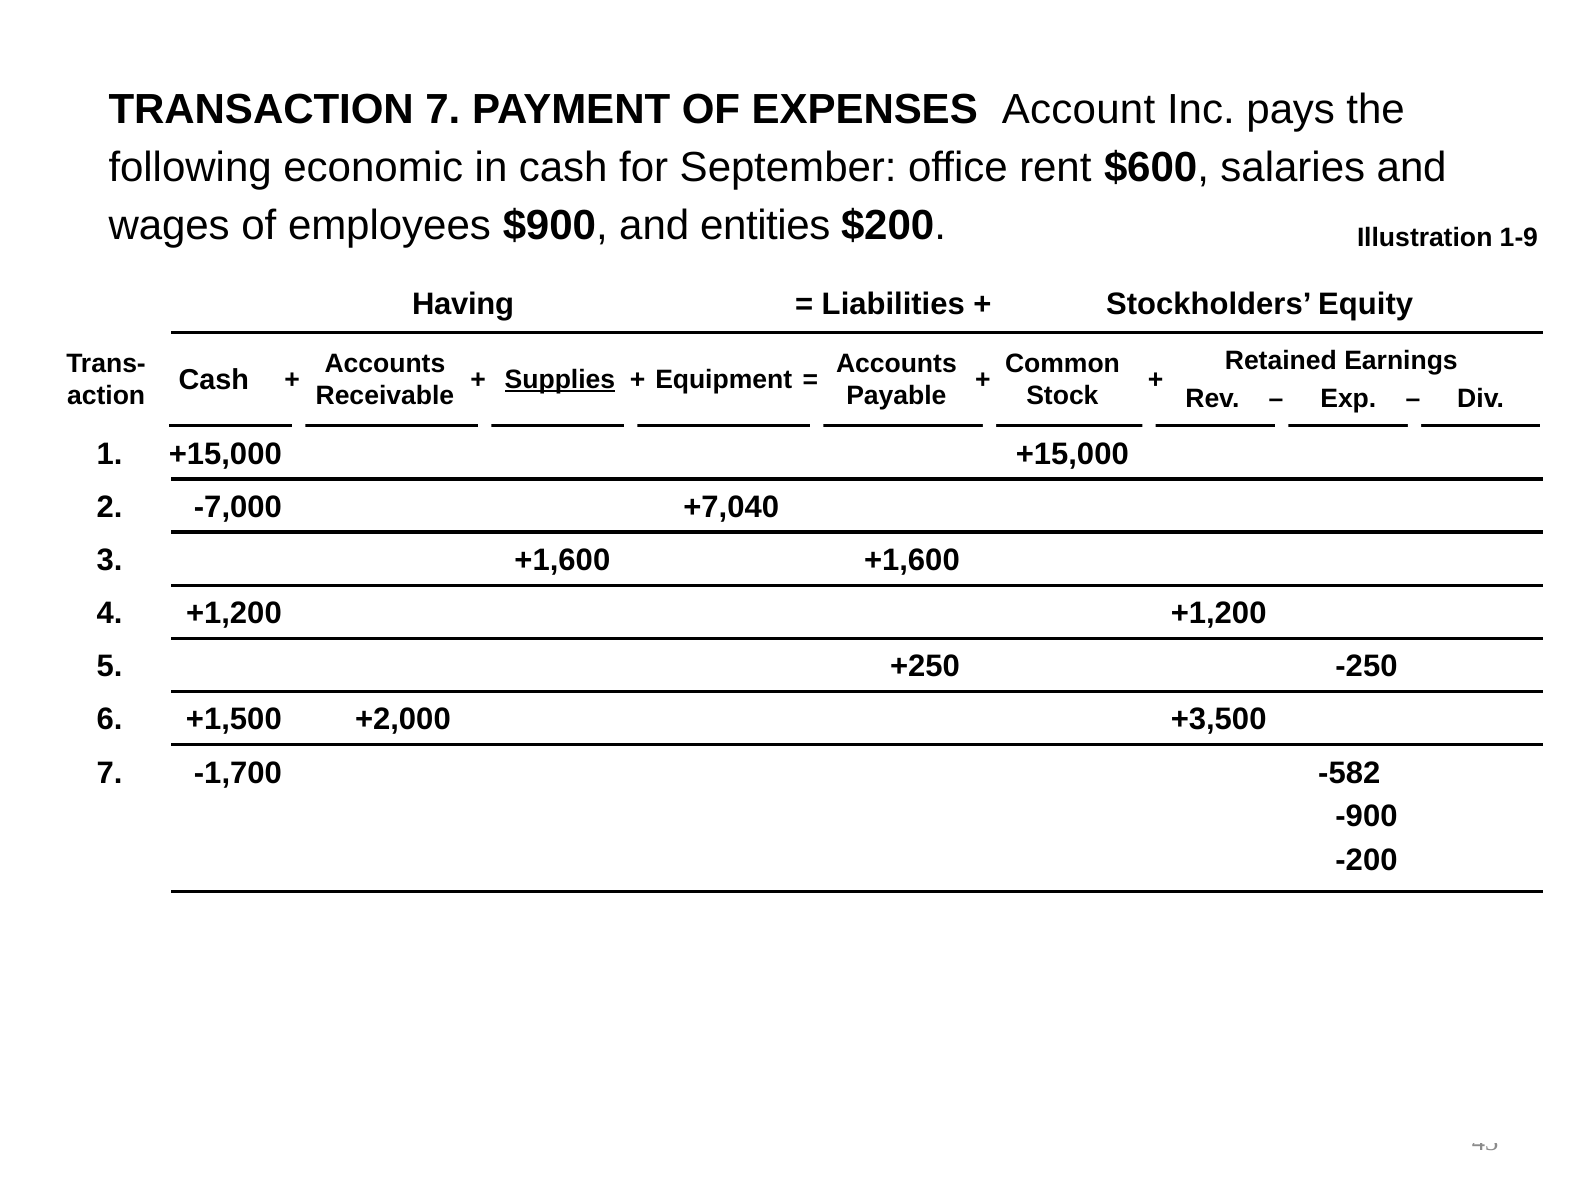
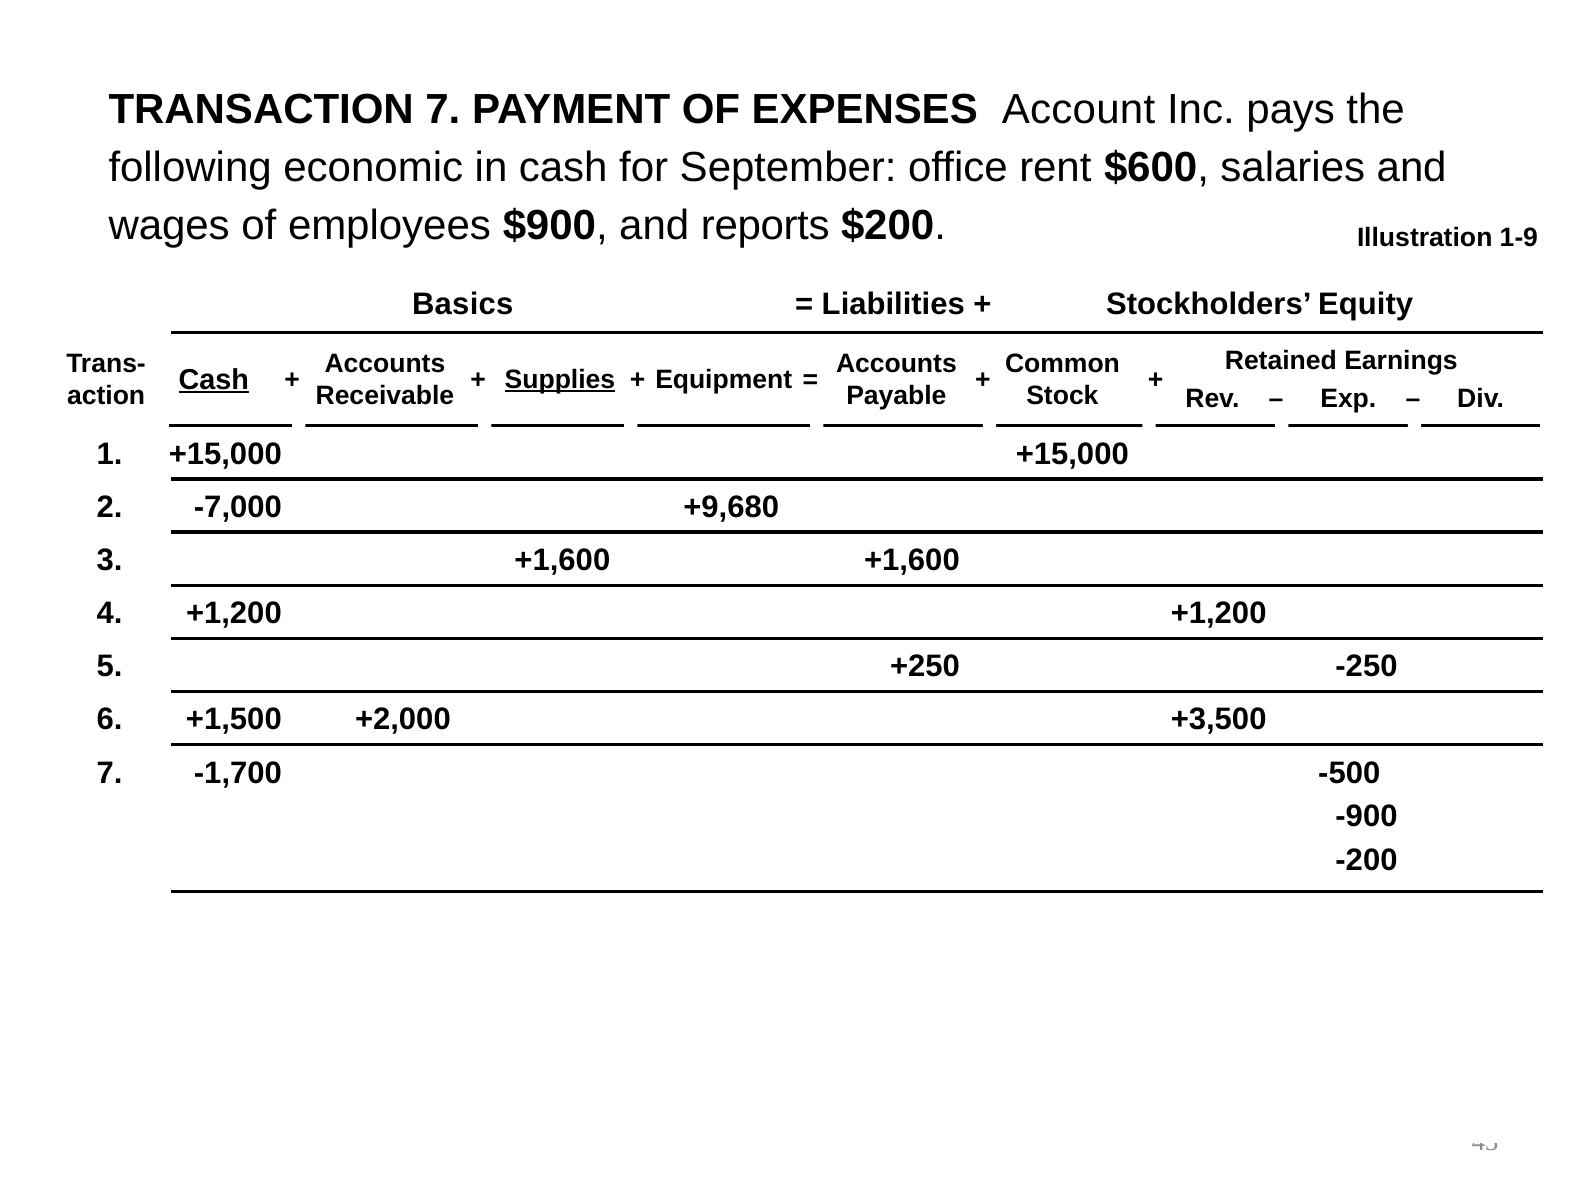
entities: entities -> reports (765, 226)
Having: Having -> Basics (463, 304)
Cash underline: none -> present (214, 380)
+7,040: +7,040 -> +9,680 (731, 507)
-582: -582 -> -500 (1349, 772)
